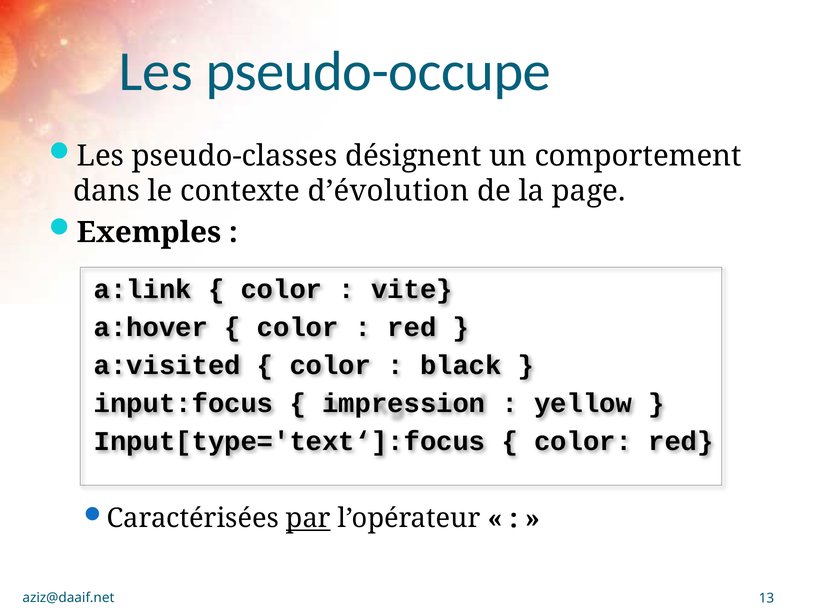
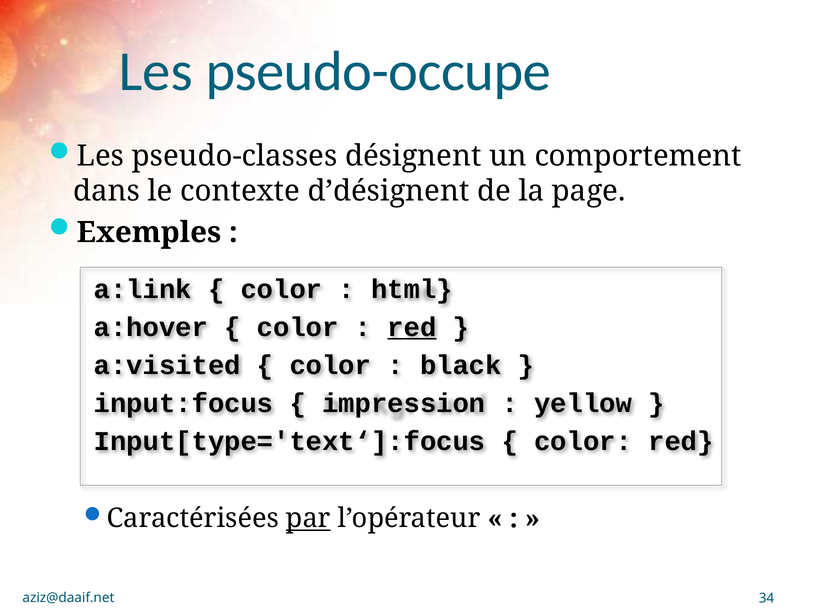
d’évolution: d’évolution -> d’désignent (389, 191)
vite: vite -> html (412, 289)
red underline: none -> present (412, 327)
13: 13 -> 34 (767, 598)
